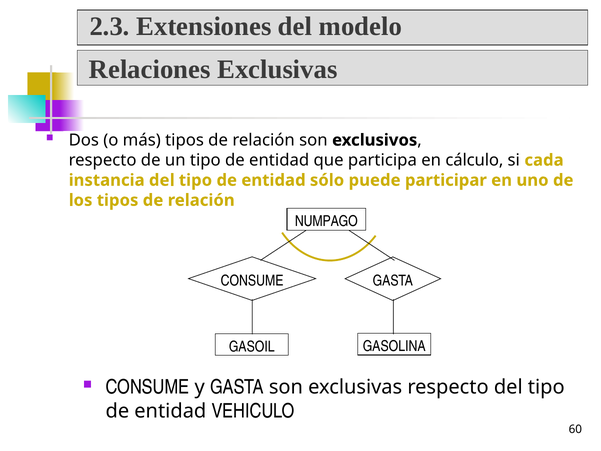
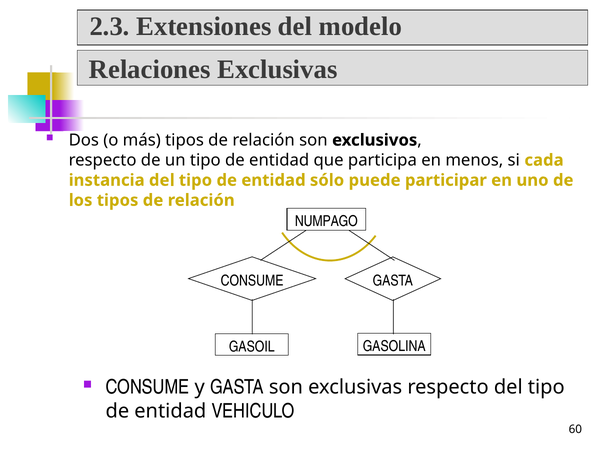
cálculo: cálculo -> menos (474, 160)
